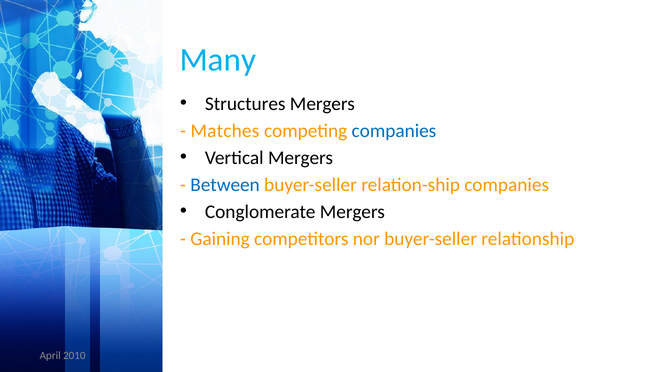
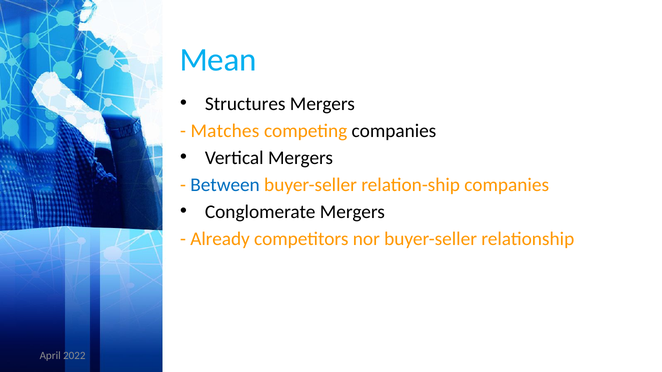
Many: Many -> Mean (218, 60)
companies colour: blue -> black (394, 131)
Gaining: Gaining -> Already (220, 239)
2010: 2010 -> 2022 (74, 356)
